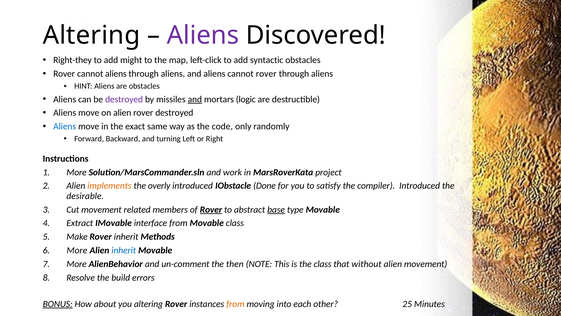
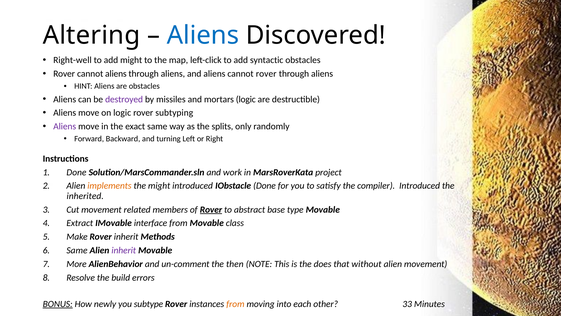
Aliens colour: purple -> blue (203, 35)
Right-they: Right-they -> Right-well (72, 60)
and underline: present -> none (195, 99)
on alien: alien -> logic (122, 113)
rover destroyed: destroyed -> subtyping (174, 113)
Aliens colour: blue -> purple (65, 126)
code: code -> splits (222, 126)
More: More -> Done (76, 172)
the overly: overly -> might (159, 186)
desirable: desirable -> inherited (85, 196)
base underline: present -> none (276, 209)
More: More -> Same (77, 250)
inherit colour: blue -> purple (124, 250)
the class: class -> does (323, 264)
about: about -> newly (105, 303)
you altering: altering -> subtype (148, 303)
25: 25 -> 33 (407, 303)
